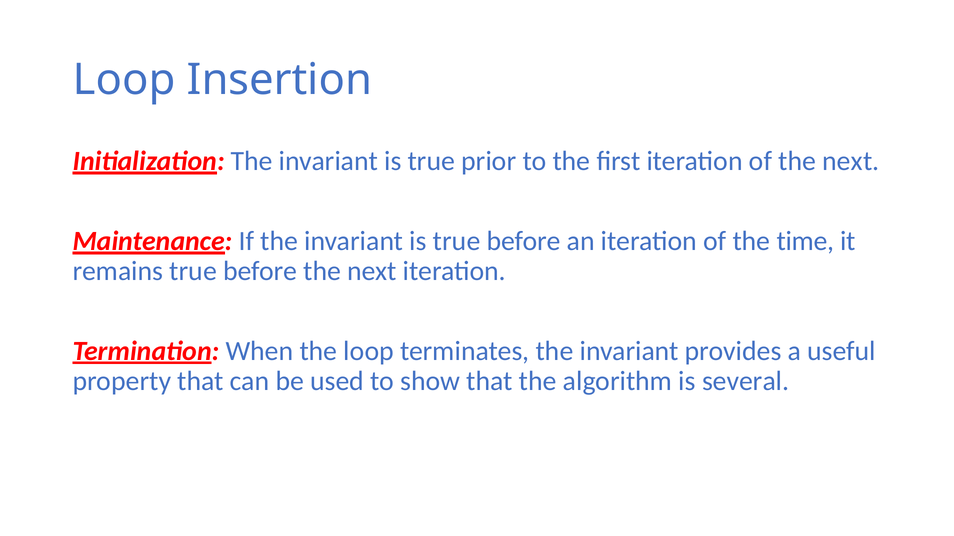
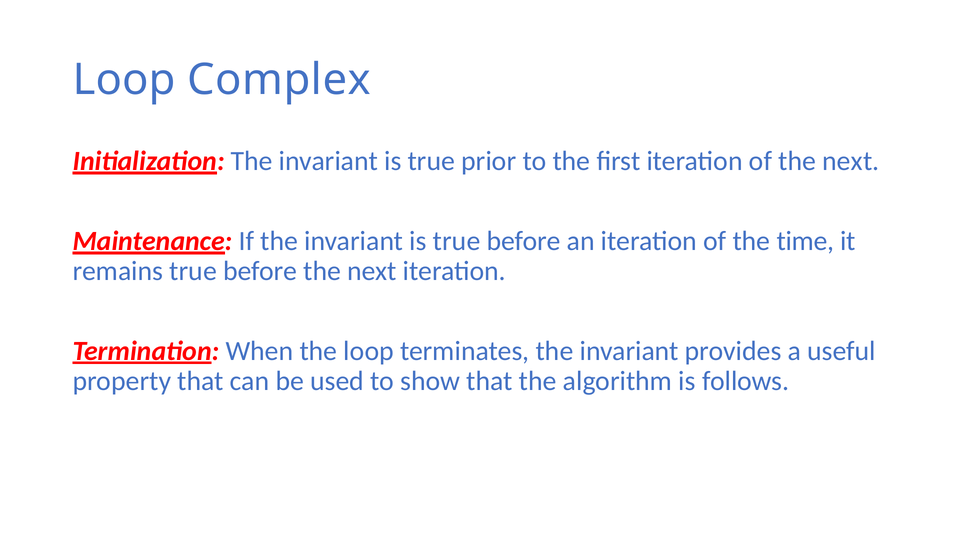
Insertion: Insertion -> Complex (279, 80)
several: several -> follows (746, 381)
